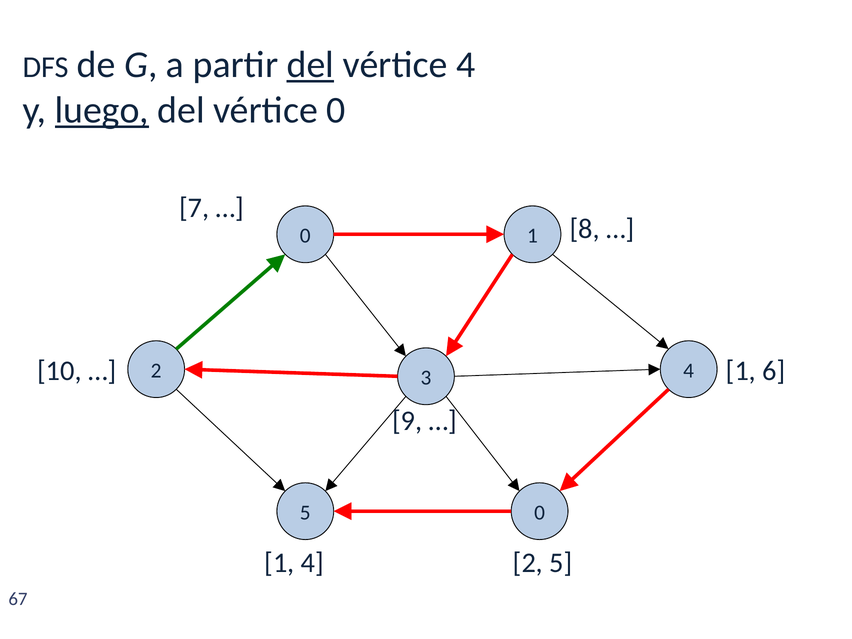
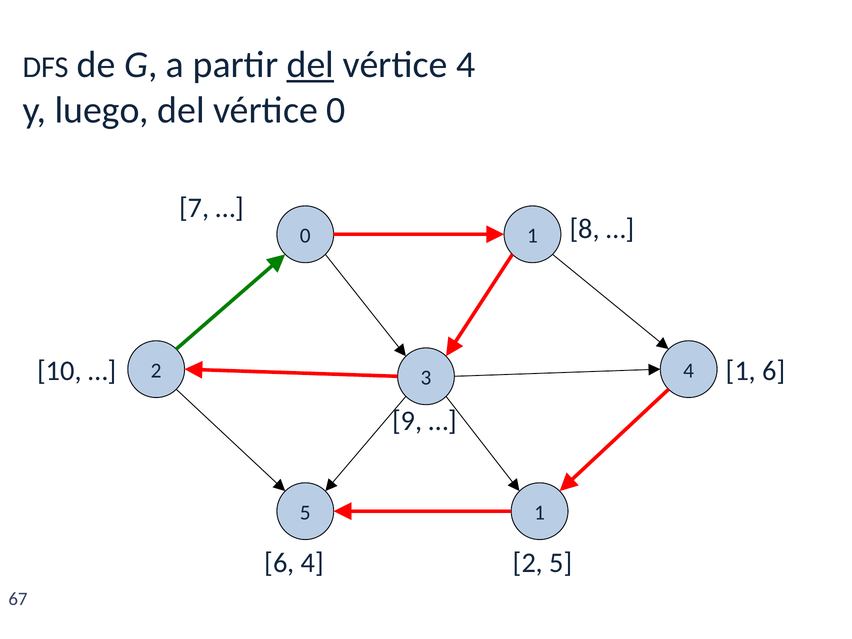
luego underline: present -> none (102, 110)
5 0: 0 -> 1 (540, 513)
1: 1 -> 6 (279, 563)
